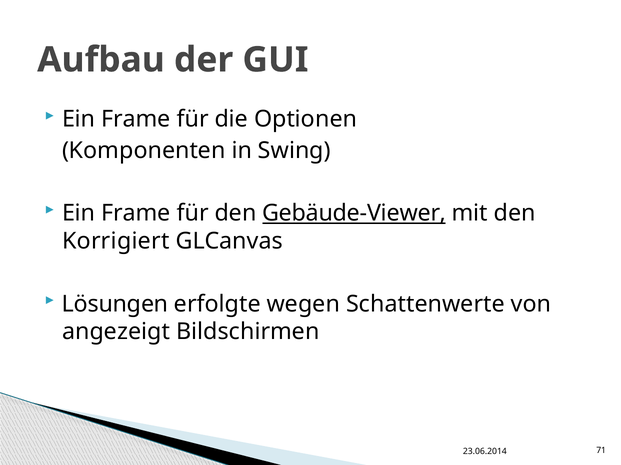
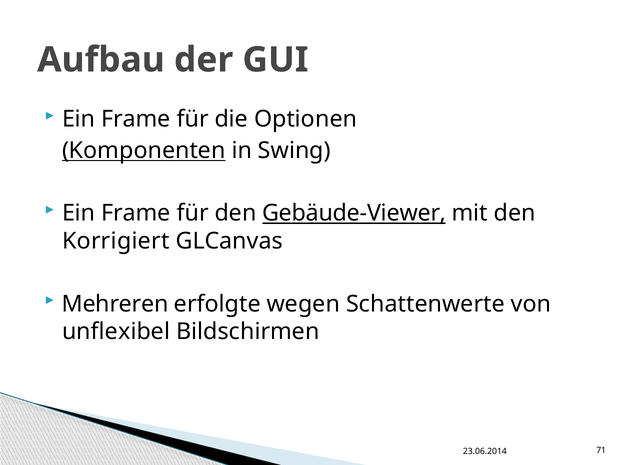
Komponenten underline: none -> present (144, 151)
Lösungen: Lösungen -> Mehreren (115, 304)
angezeigt: angezeigt -> unflexibel (116, 332)
